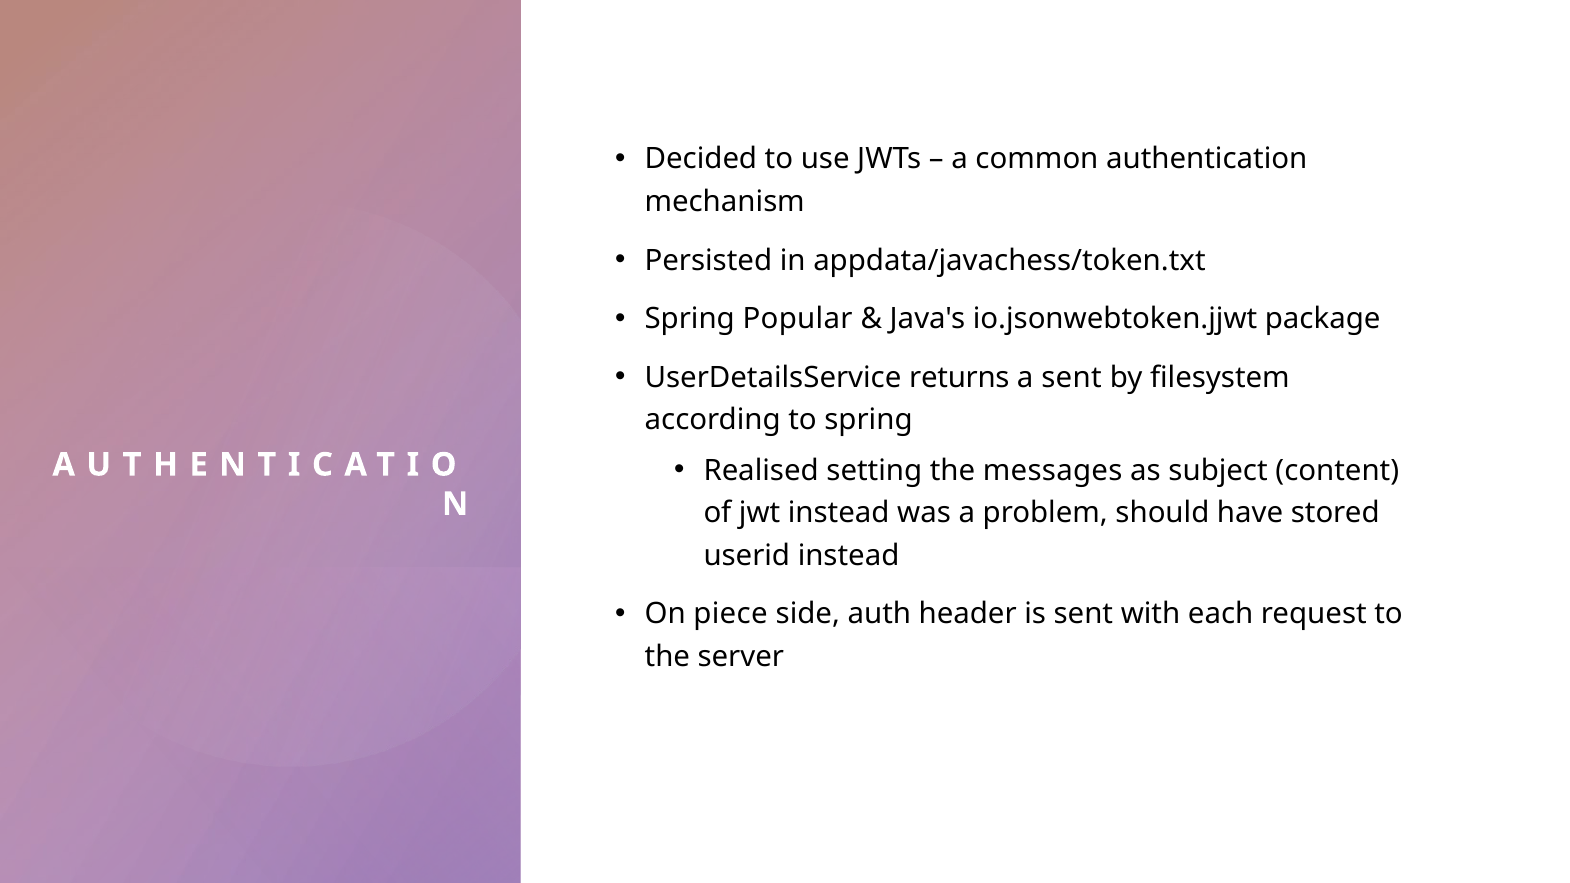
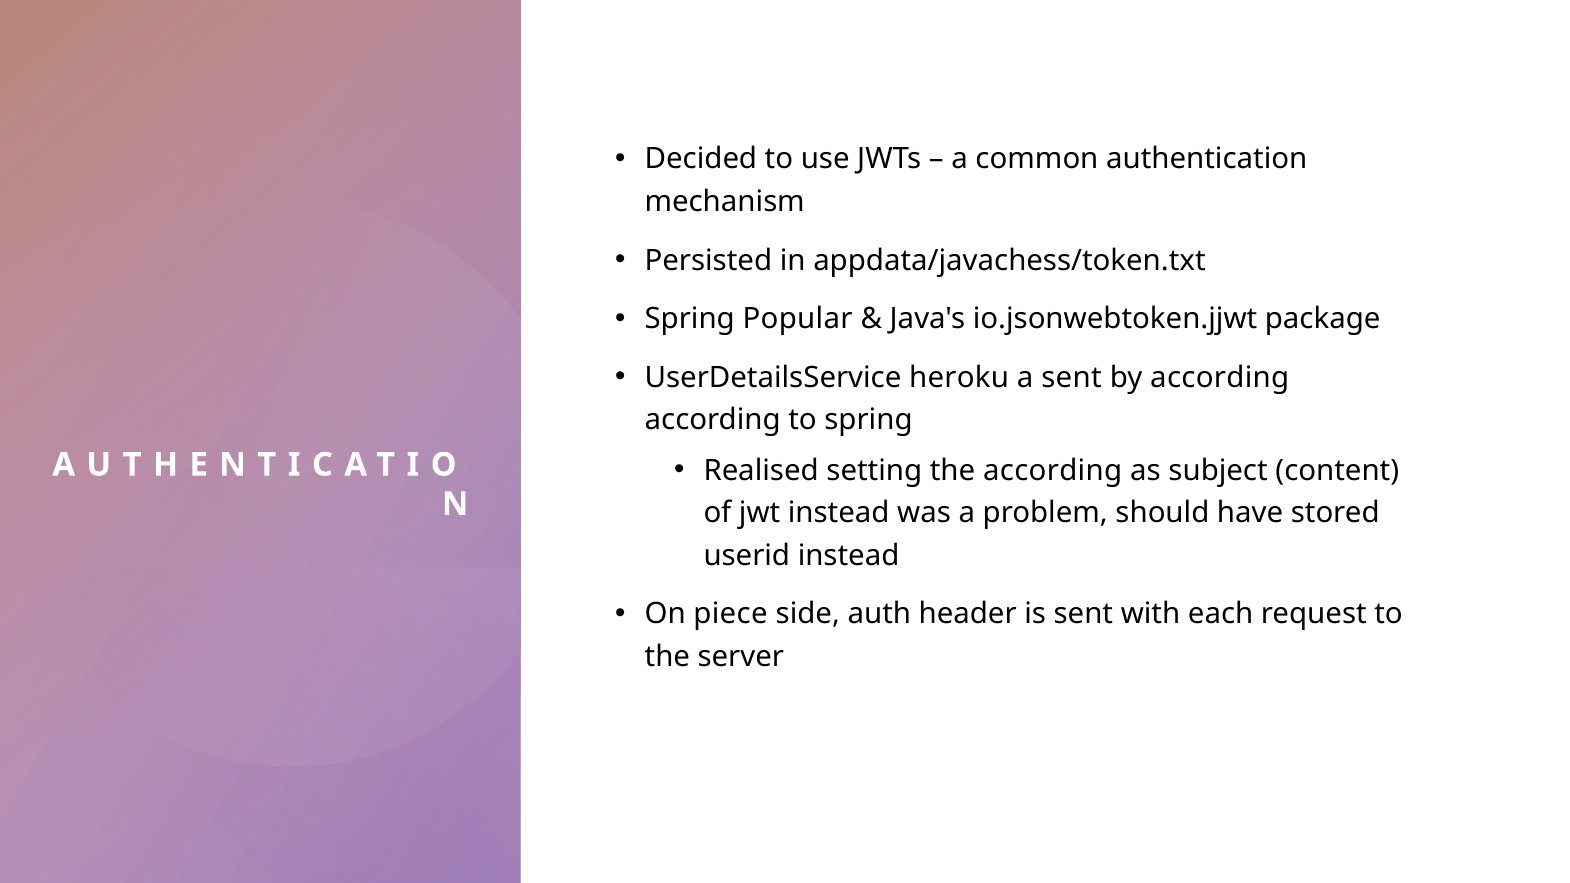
returns: returns -> heroku (959, 378)
by filesystem: filesystem -> according (1220, 378)
the messages: messages -> according (1053, 471)
